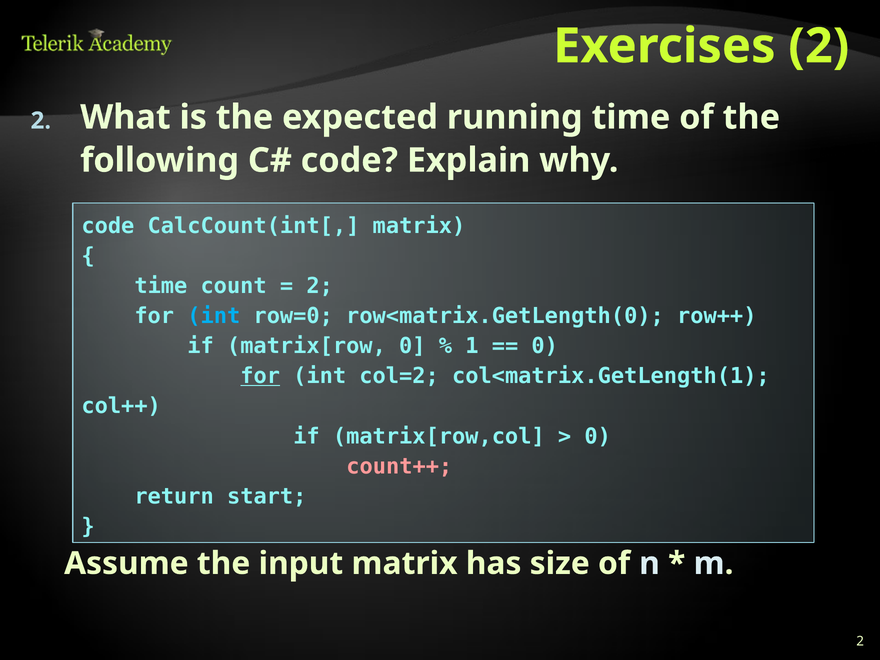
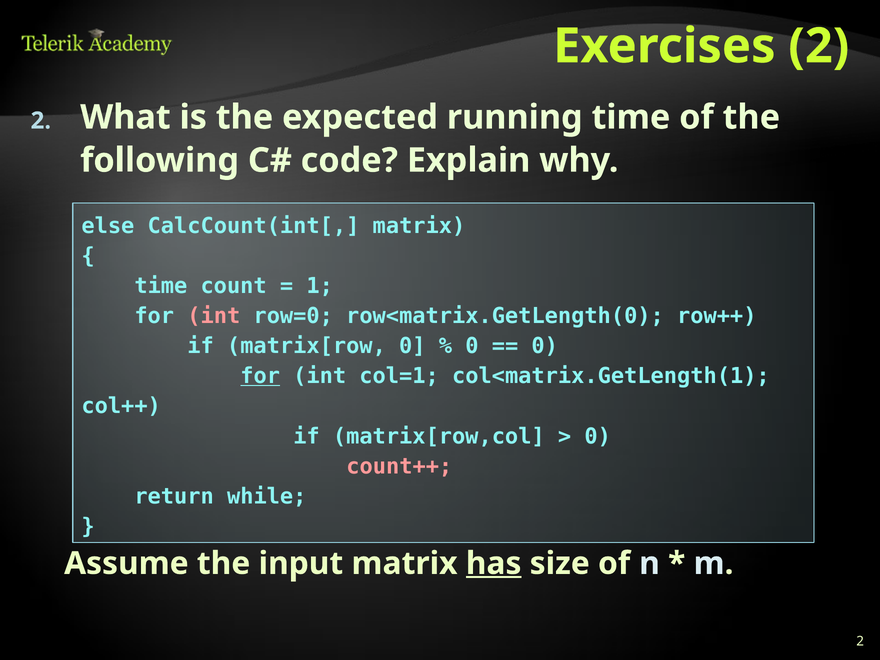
code: code -> else (108, 226)
2: 2 -> 1 (320, 286)
int colour: light blue -> pink (214, 316)
1: 1 -> 0 (472, 346)
col=2: col=2 -> col=1 (399, 376)
start: start -> while (267, 496)
has underline: none -> present (494, 563)
